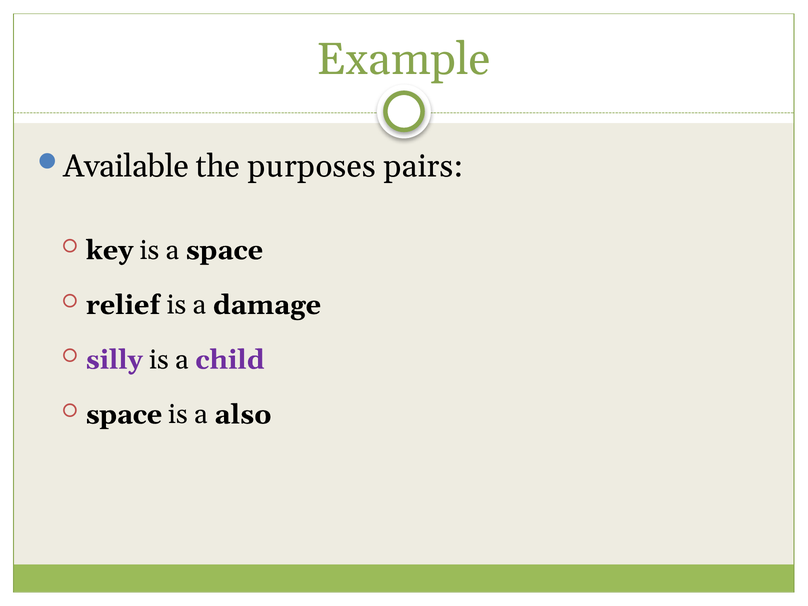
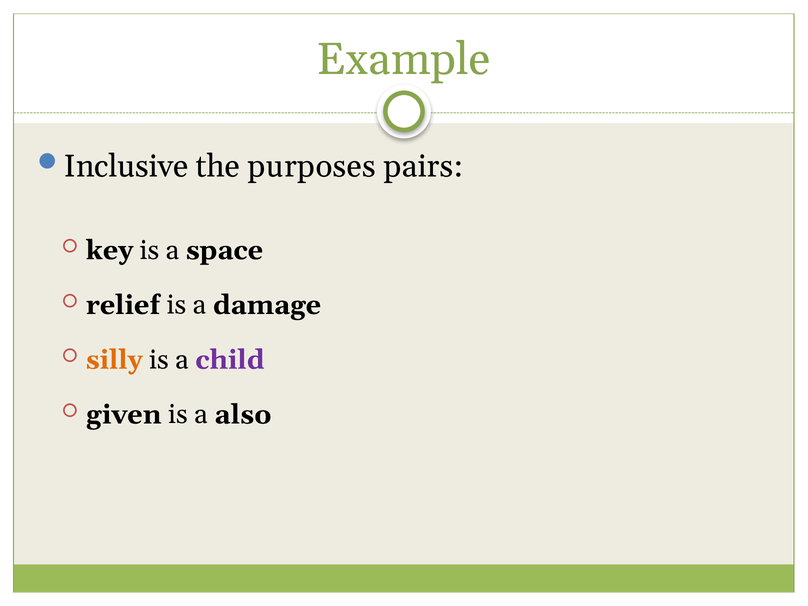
Available: Available -> Inclusive (126, 166)
silly colour: purple -> orange (114, 360)
space: space -> given (124, 415)
